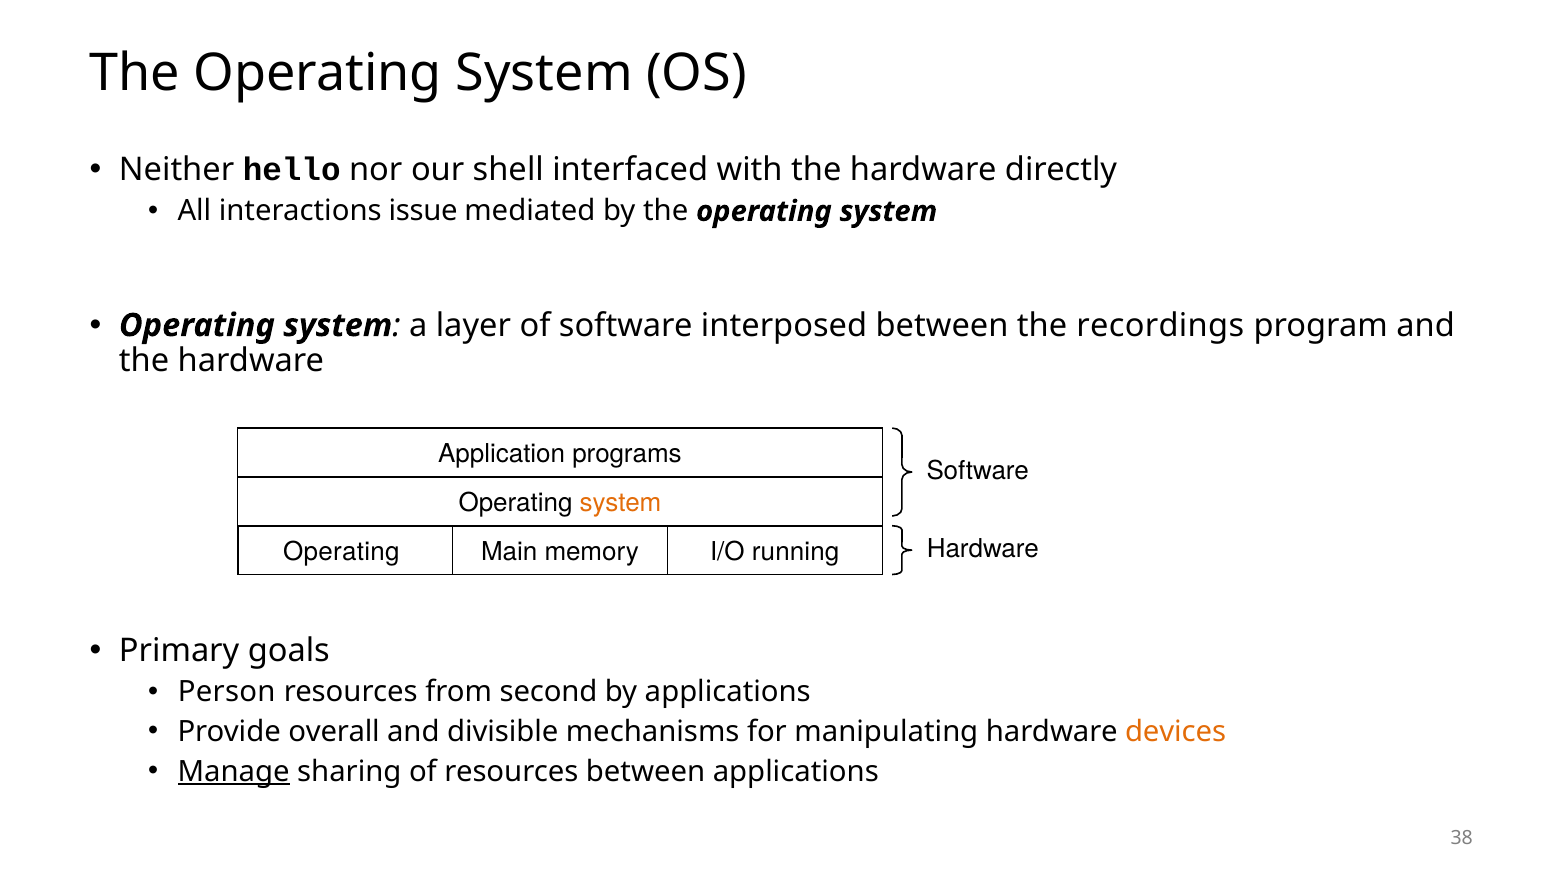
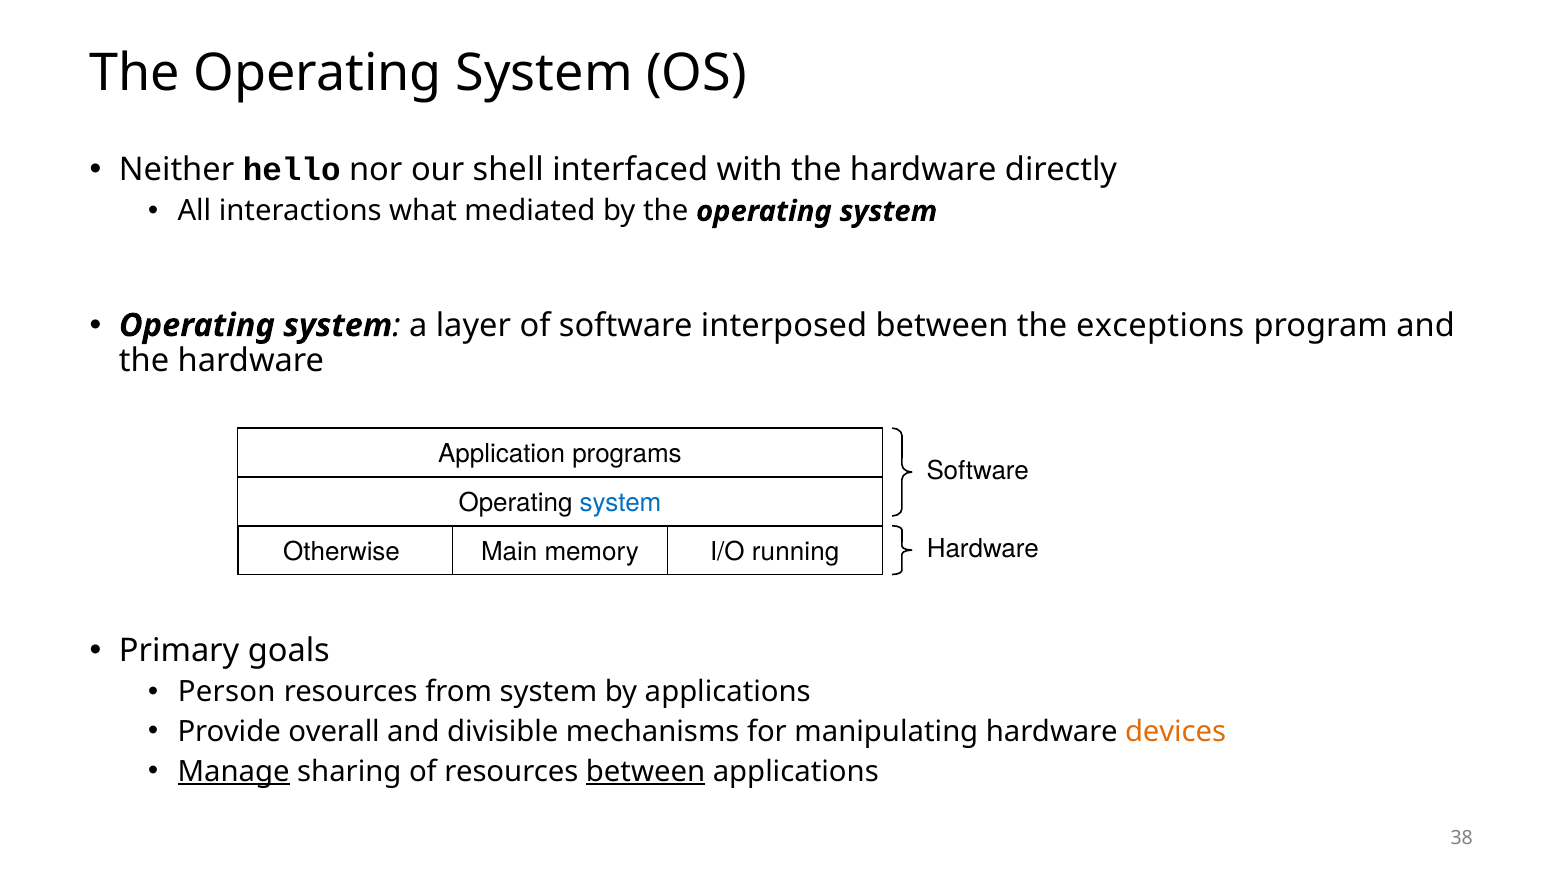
issue: issue -> what (423, 211)
recordings: recordings -> exceptions (1160, 326)
system colour: orange -> blue (621, 503)
Operating: Operating -> Otherwise (342, 552)
from second: second -> system (548, 692)
between underline: none -> present (646, 772)
